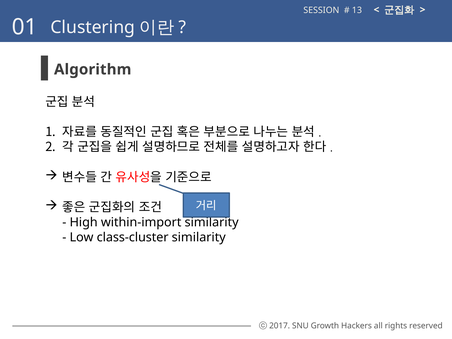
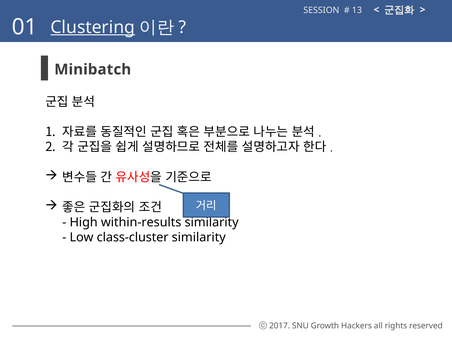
Clustering underline: none -> present (93, 27)
Algorithm: Algorithm -> Minibatch (93, 69)
within-import: within-import -> within-results (141, 222)
